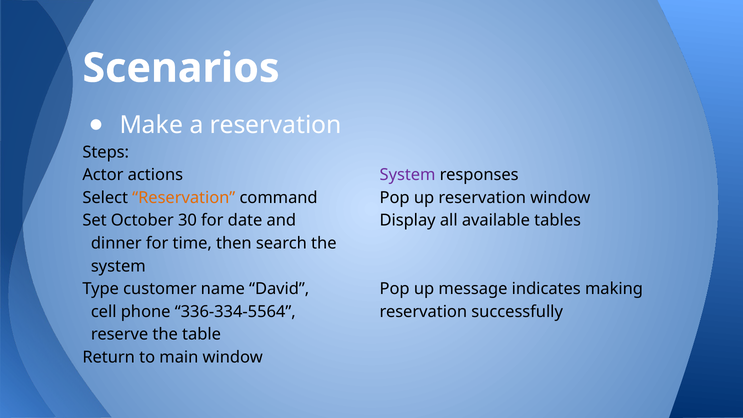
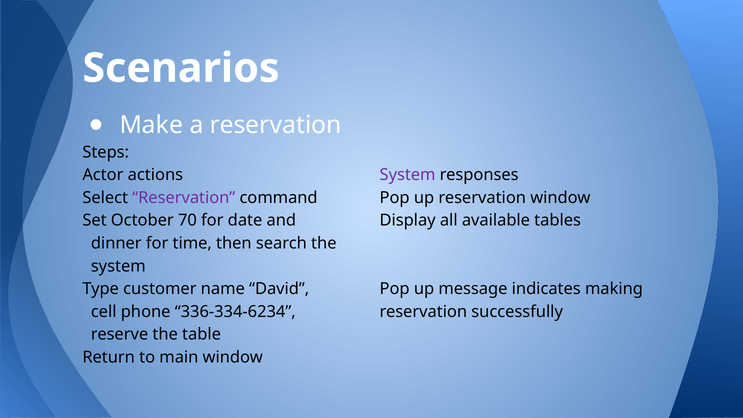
Reservation colour: orange -> purple (184, 198)
30: 30 -> 70 (187, 221)
336-334-5564: 336-334-5564 -> 336-334-6234 (235, 312)
